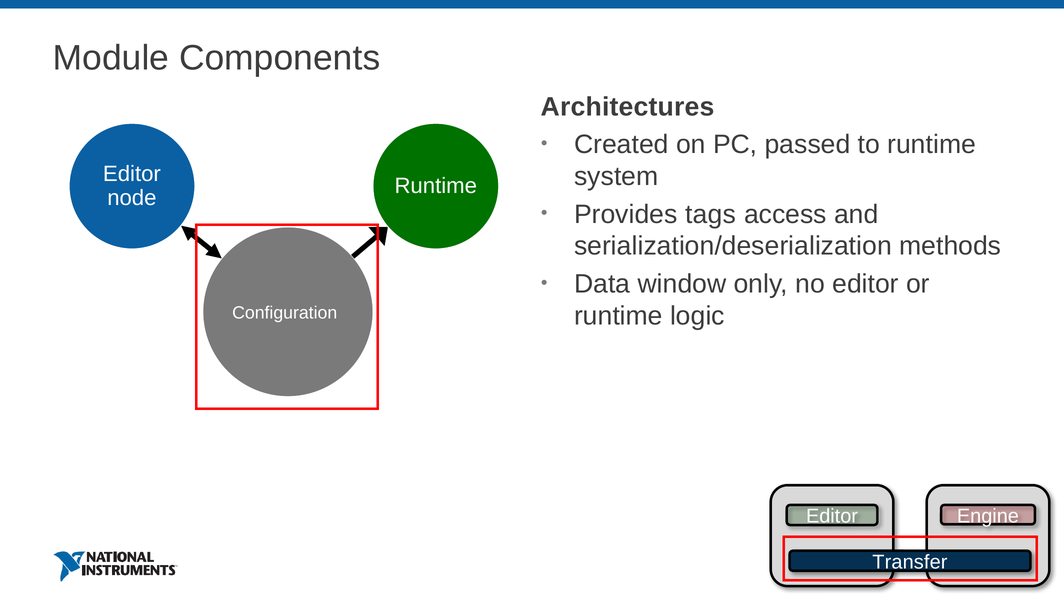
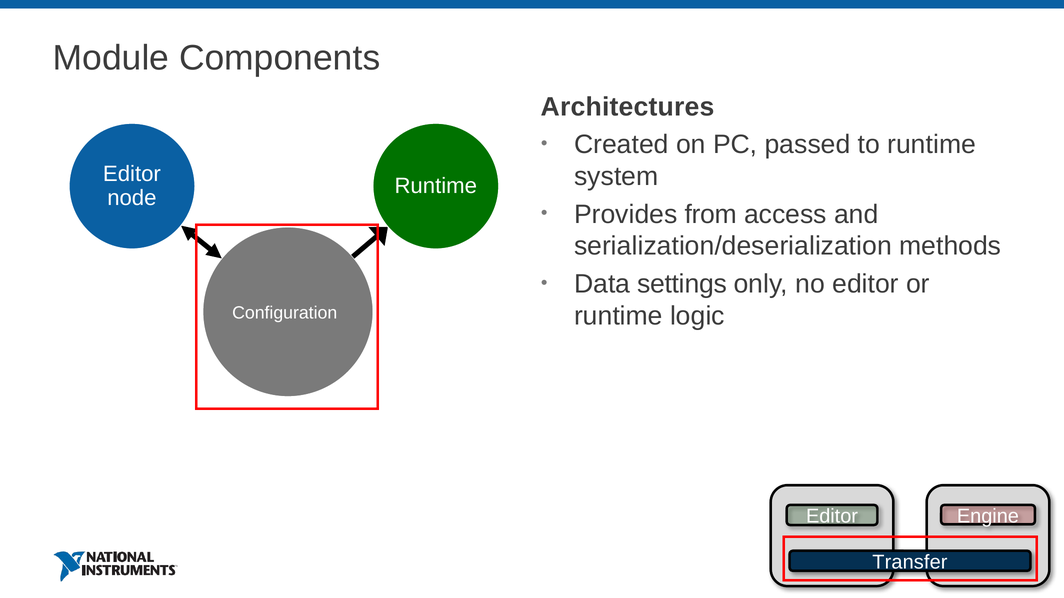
tags: tags -> from (711, 214)
window: window -> settings (682, 284)
